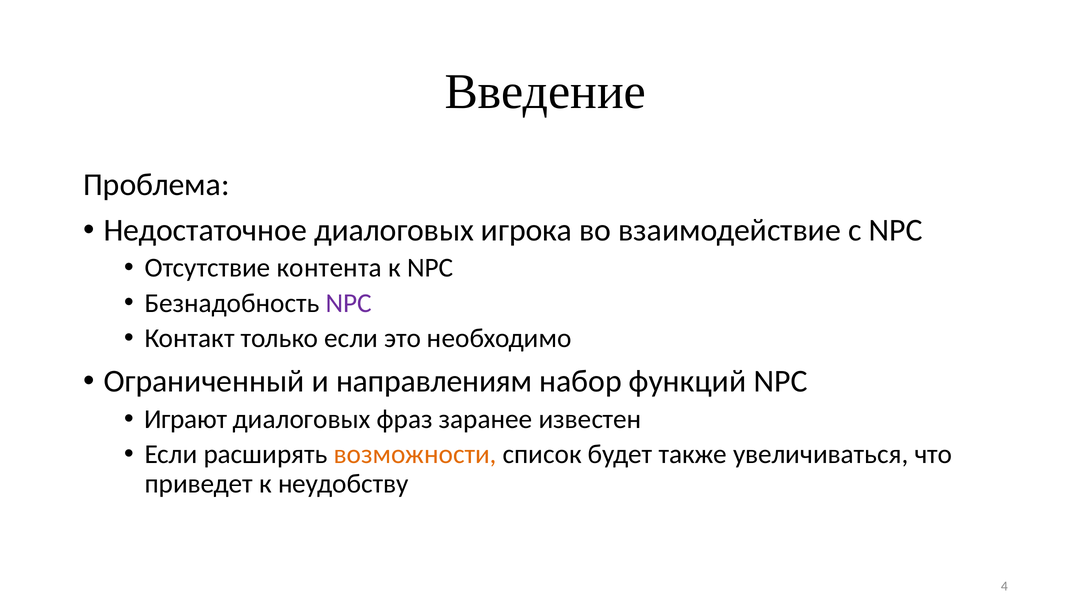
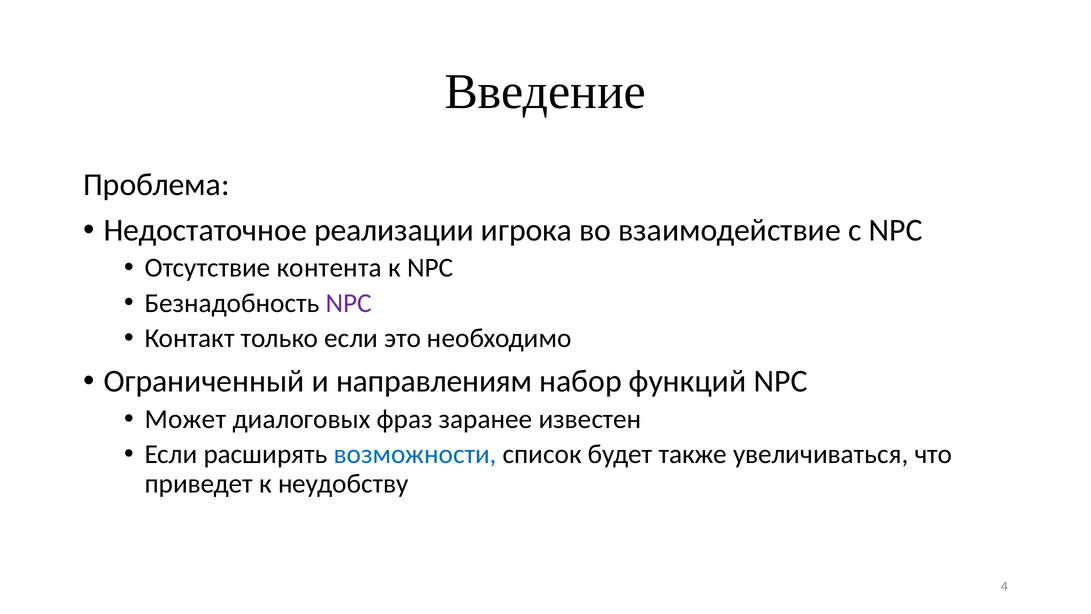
Недостаточное диалоговых: диалоговых -> реализации (394, 230)
Играют: Играют -> Может (185, 419)
возможности colour: orange -> blue (415, 454)
